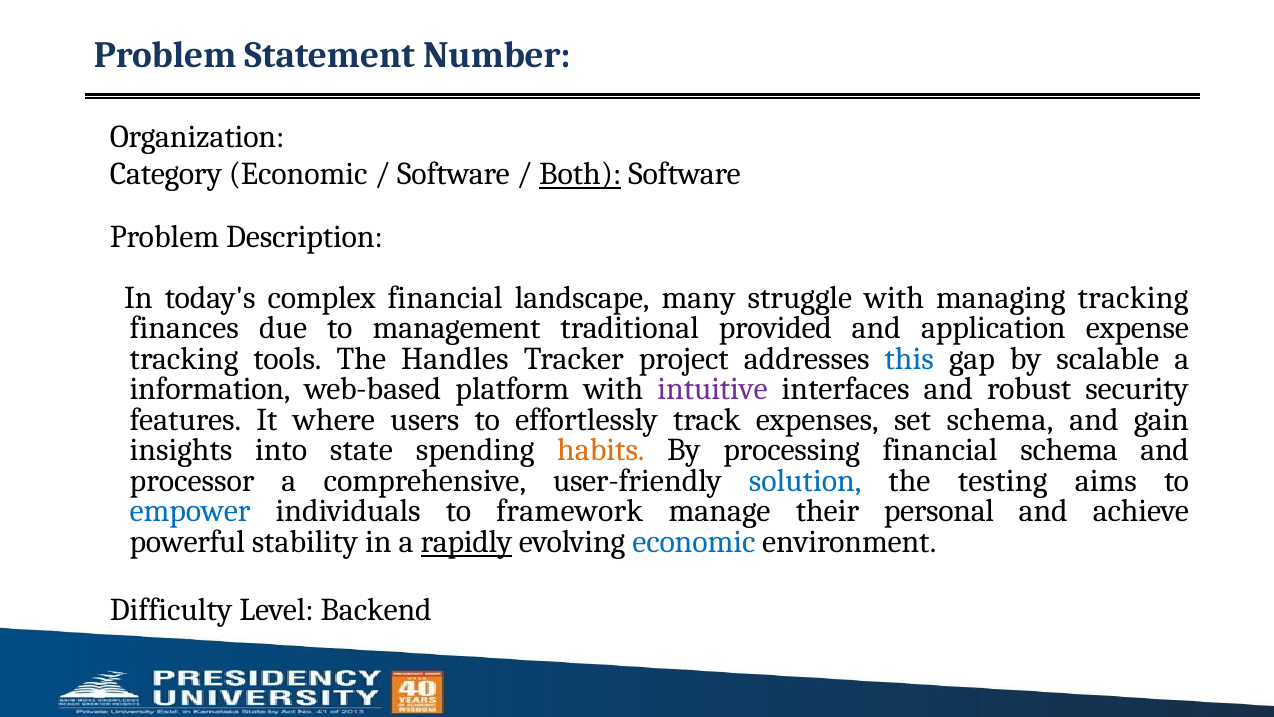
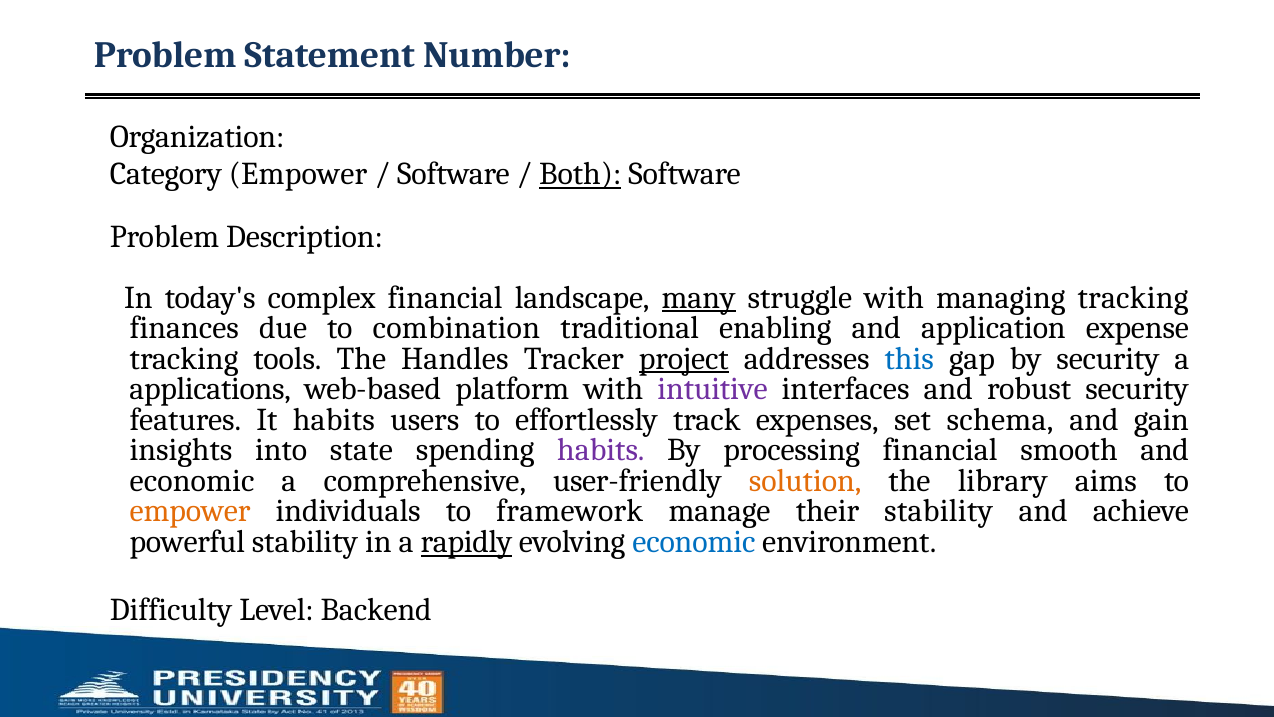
Category Economic: Economic -> Empower (298, 174)
many underline: none -> present (699, 298)
management: management -> combination (456, 328)
provided: provided -> enabling (775, 328)
project underline: none -> present (684, 359)
by scalable: scalable -> security (1108, 359)
information: information -> applications (210, 389)
It where: where -> habits (334, 420)
habits colour: orange -> purple (601, 450)
financial schema: schema -> smooth (1069, 450)
processor: processor -> economic (192, 481)
solution colour: blue -> orange (805, 481)
testing: testing -> library (1003, 481)
empower colour: blue -> orange (190, 511)
their personal: personal -> stability (939, 511)
